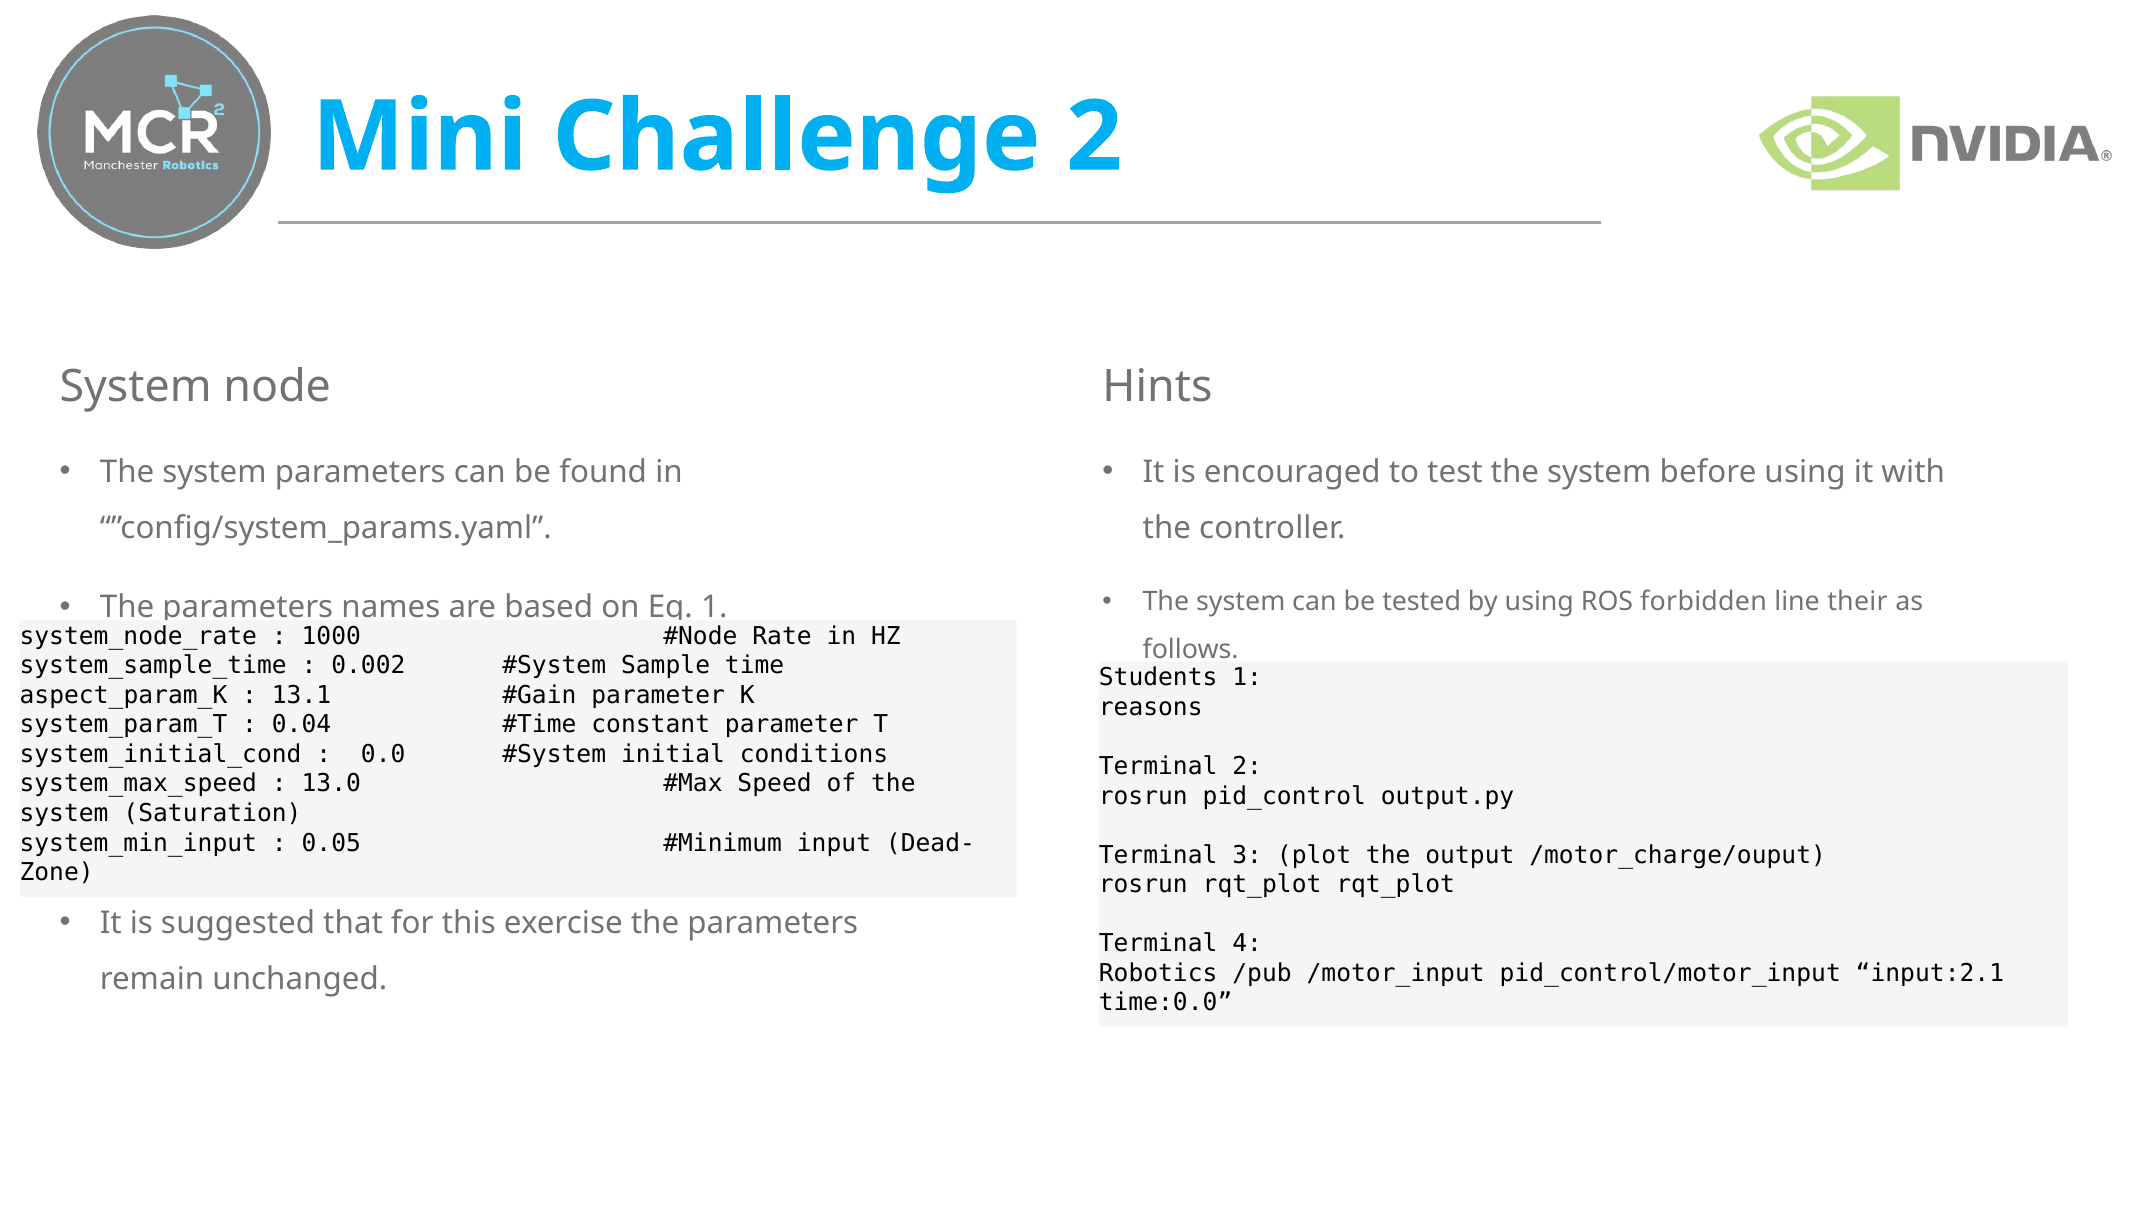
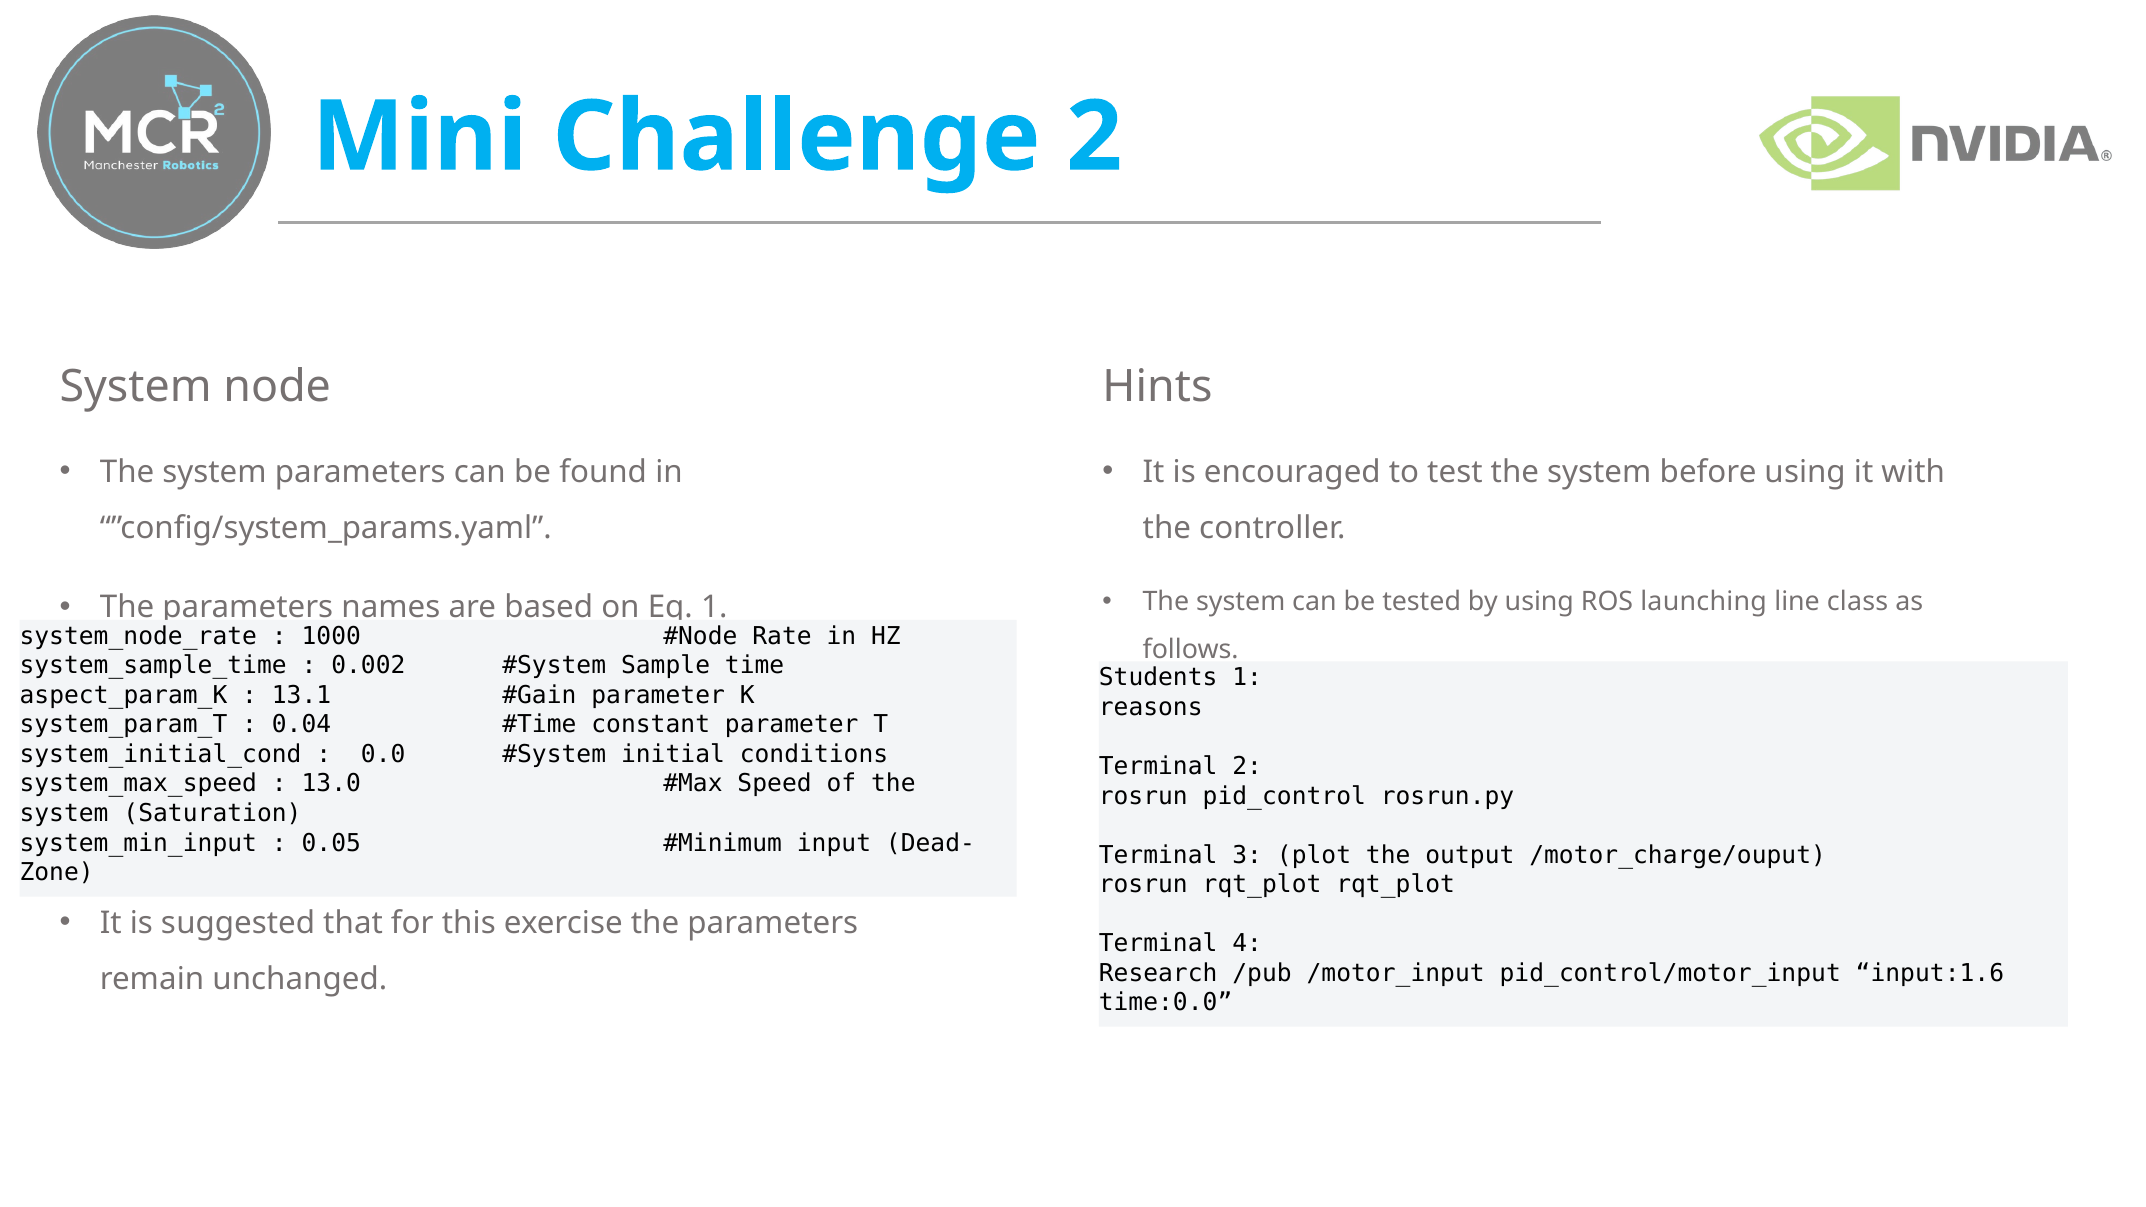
forbidden: forbidden -> launching (1704, 602)
their: their -> class (1857, 602)
output.py: output.py -> rosrun.py (1448, 796)
Robotics: Robotics -> Research (1158, 973)
input:2.1: input:2.1 -> input:1.6 (1930, 973)
